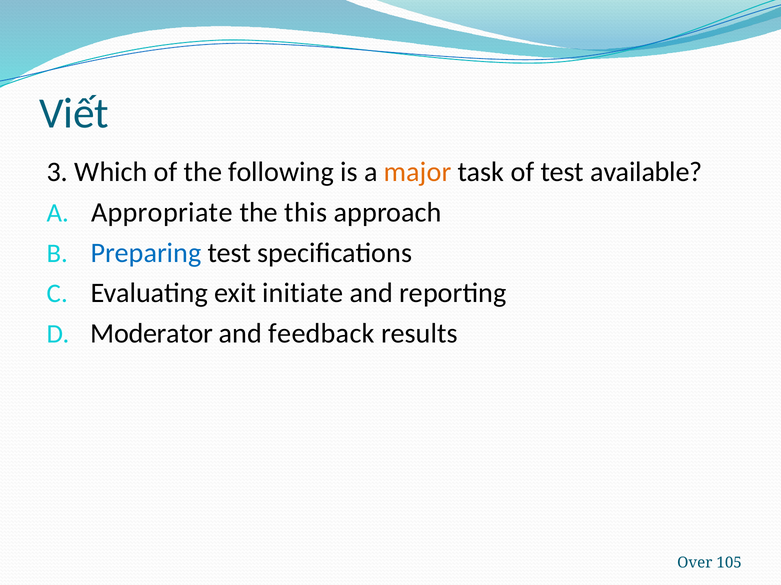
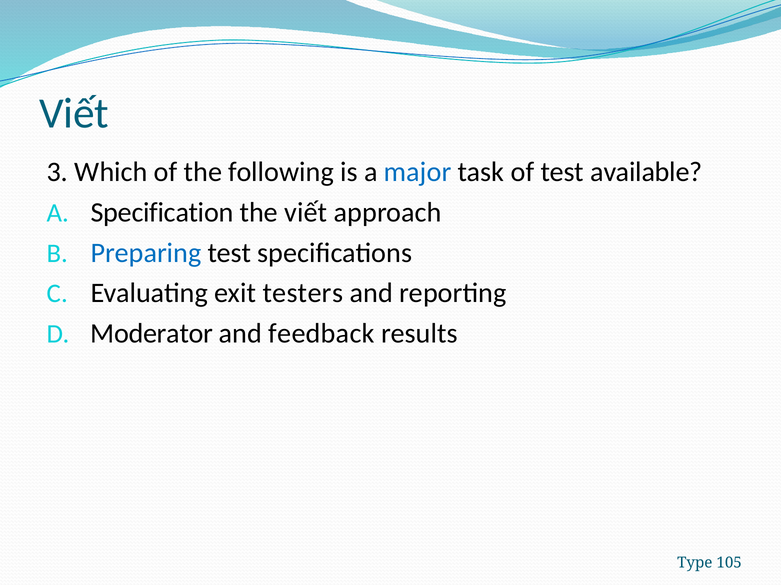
major colour: orange -> blue (418, 172)
Appropriate: Appropriate -> Specification (162, 213)
the this: this -> viết (306, 213)
initiate: initiate -> testers (303, 293)
Over: Over -> Type (695, 564)
